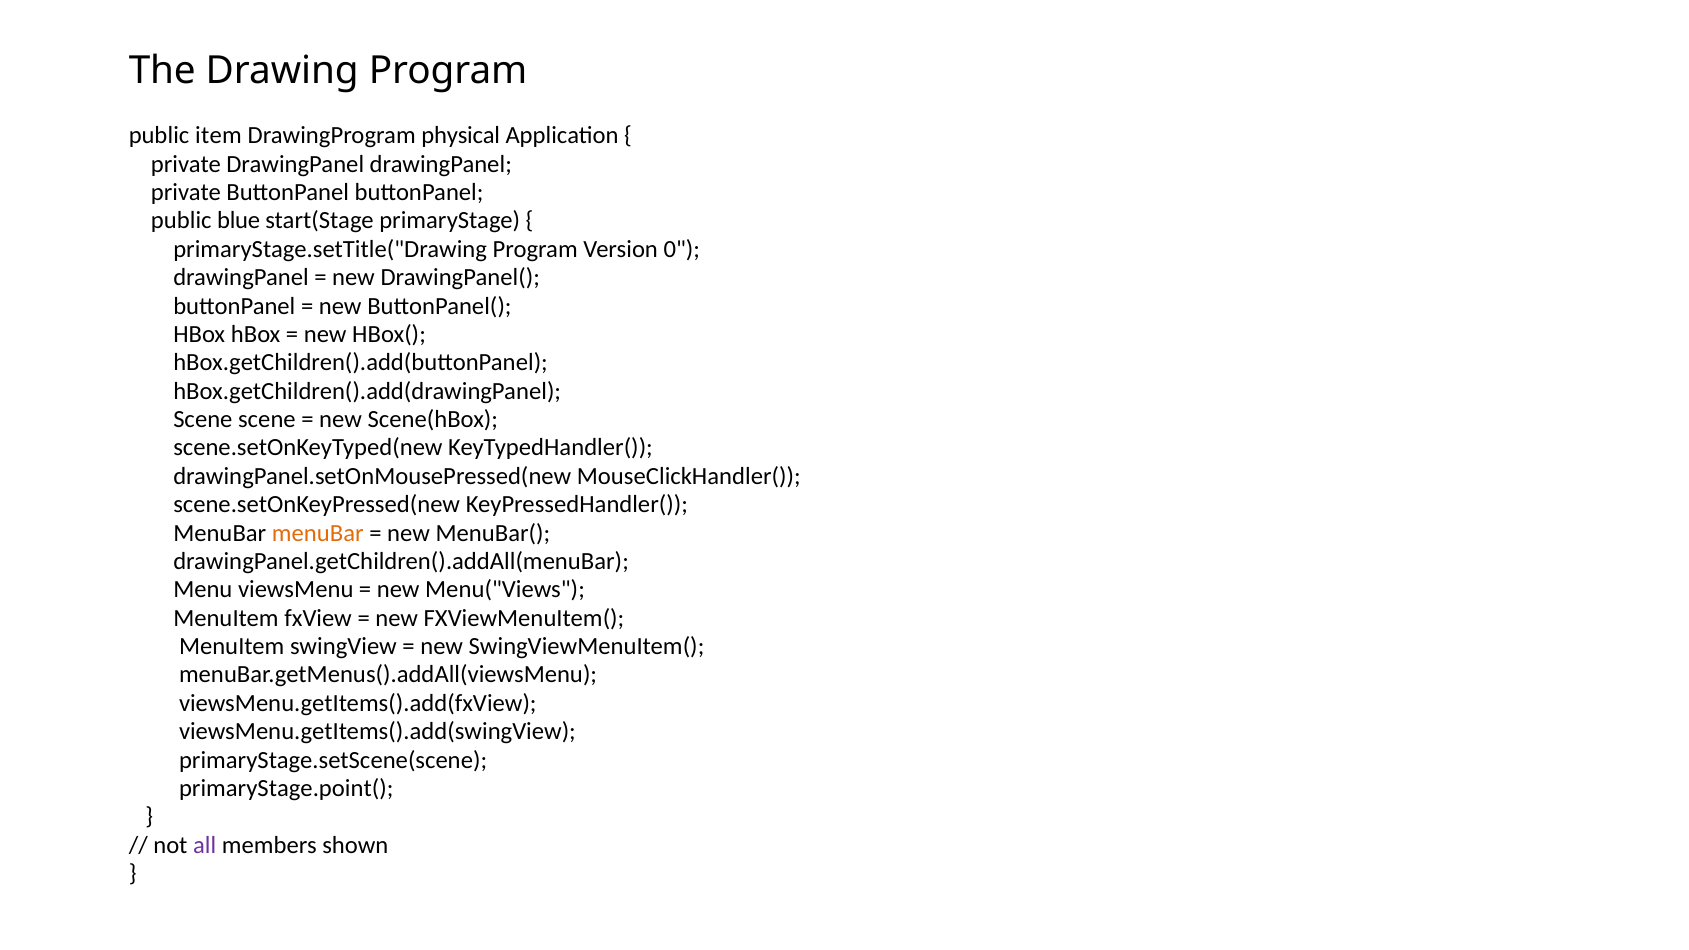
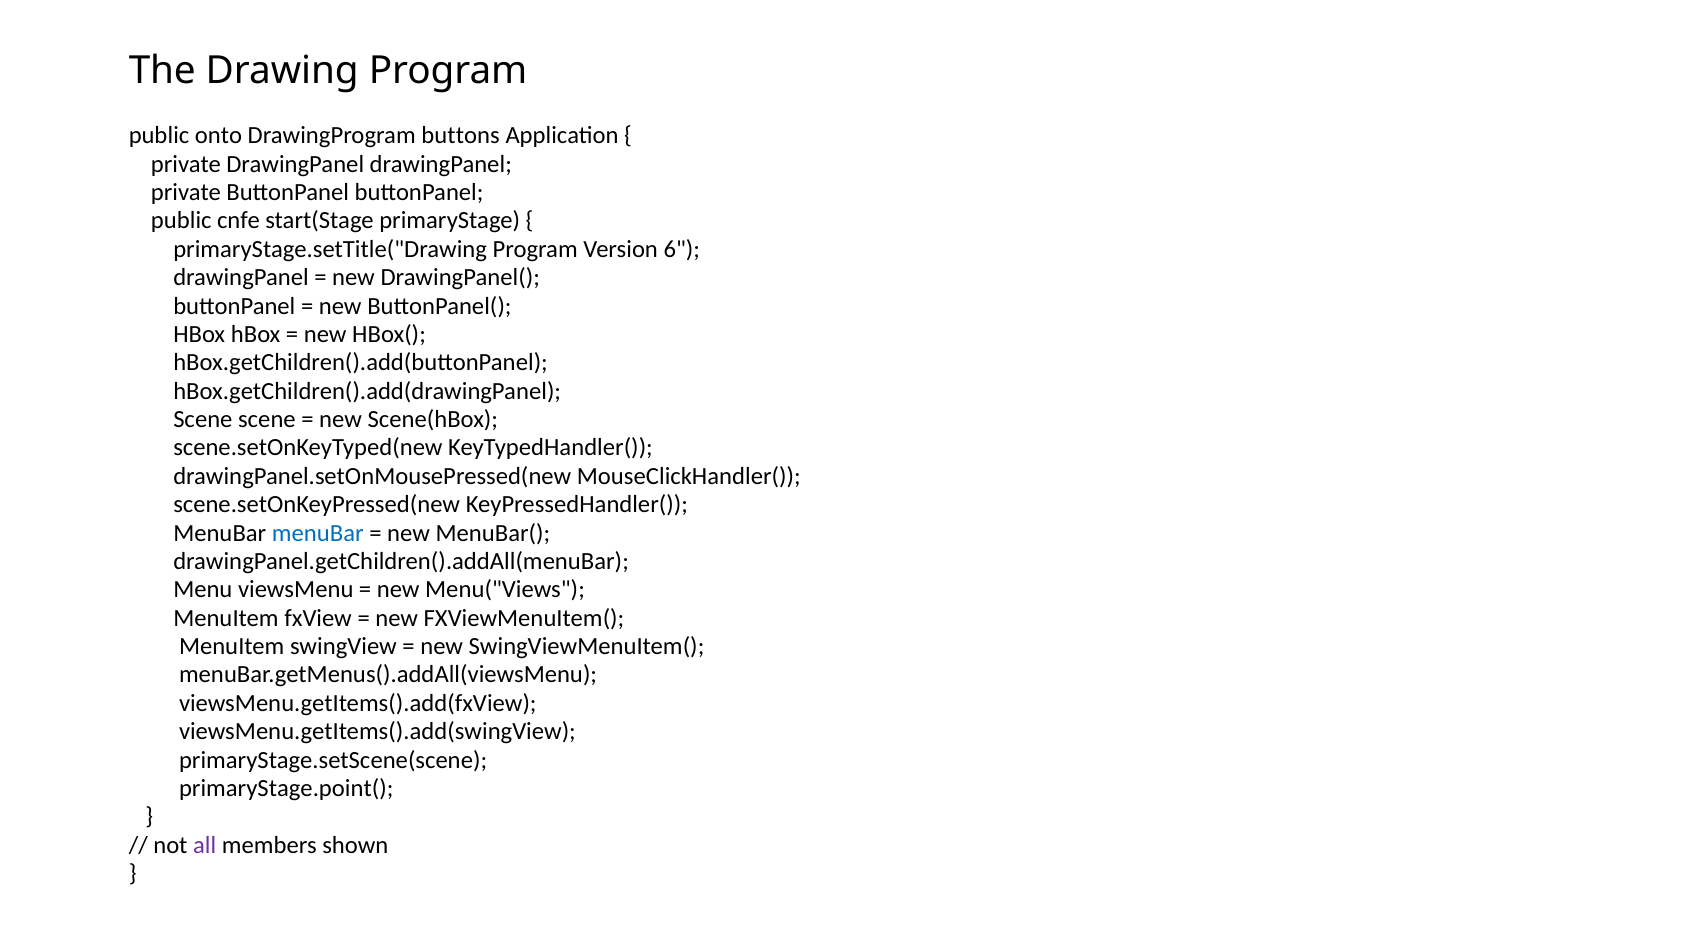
item: item -> onto (219, 136)
physical: physical -> buttons (461, 136)
blue: blue -> cnfe (239, 221)
0: 0 -> 6 (682, 249)
menuBar colour: orange -> blue (318, 533)
